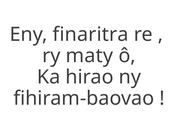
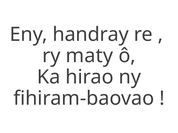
finaritra: finaritra -> handray (91, 35)
